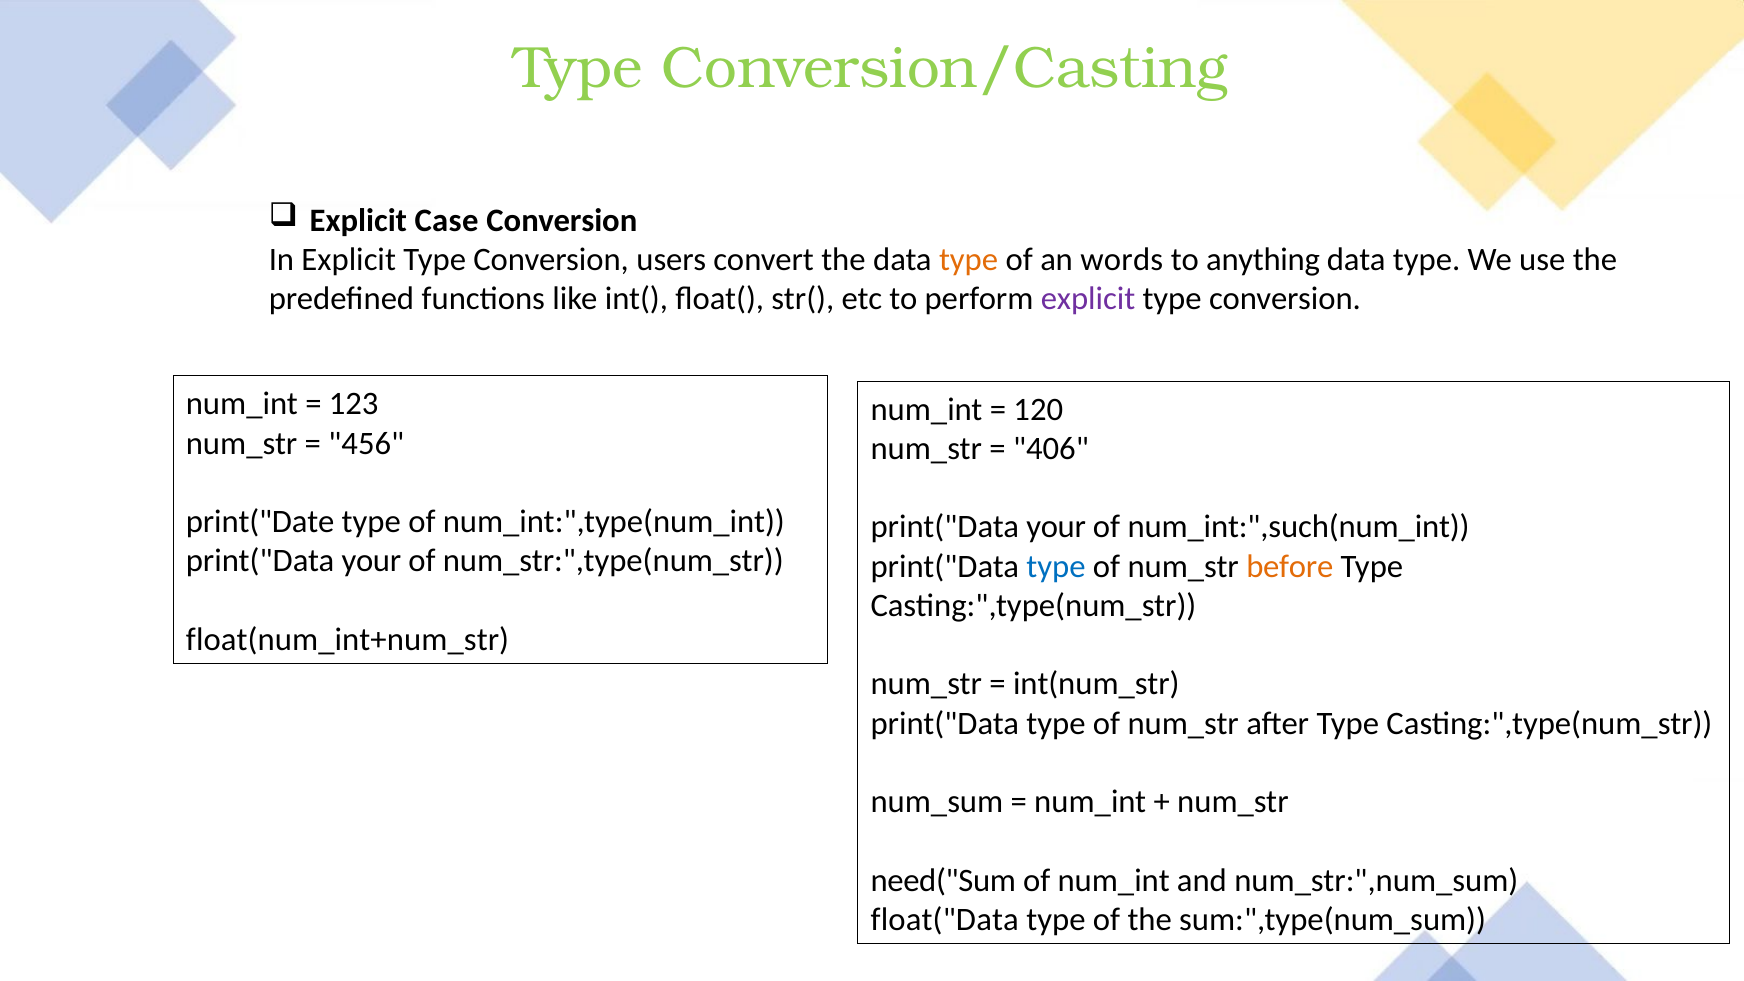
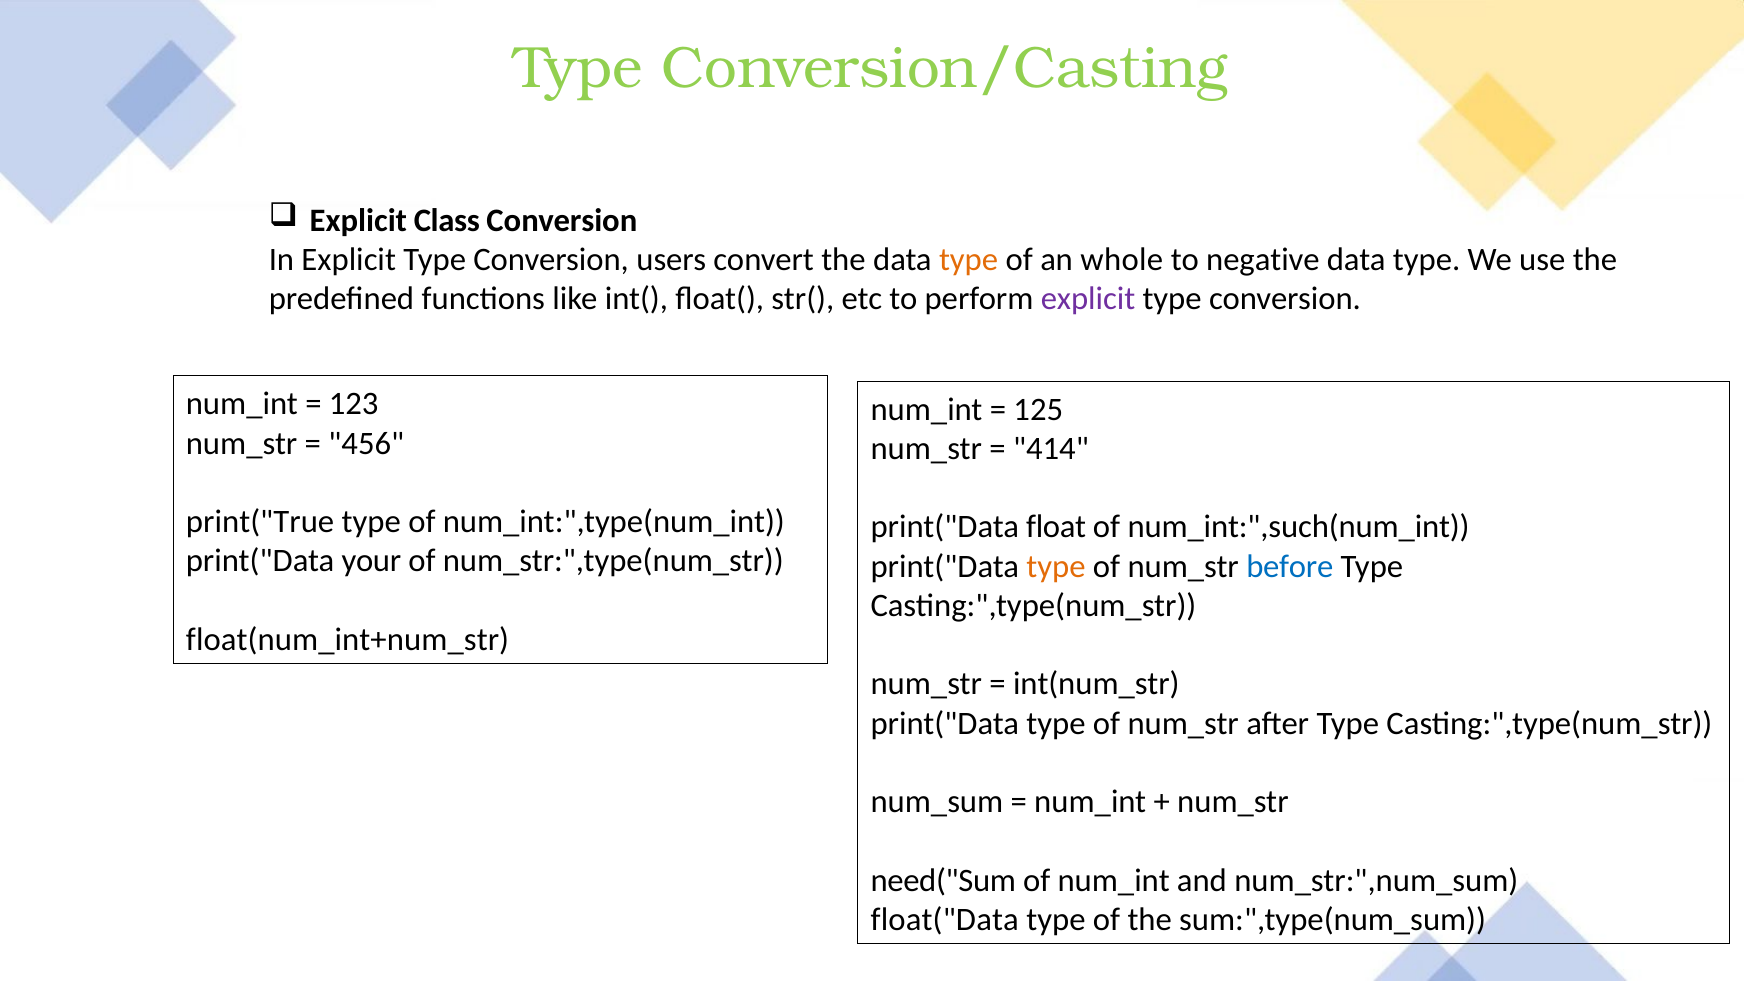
Case: Case -> Class (447, 221)
words: words -> whole (1122, 260)
anything: anything -> negative (1263, 260)
120: 120 -> 125 (1038, 409)
406: 406 -> 414 (1051, 449)
print("Date: print("Date -> print("True (260, 522)
your: your -> float (1056, 527)
type colour: blue -> orange (1056, 566)
before colour: orange -> blue (1290, 566)
